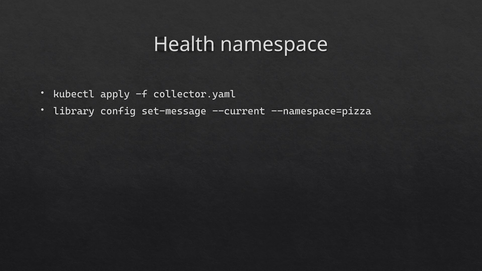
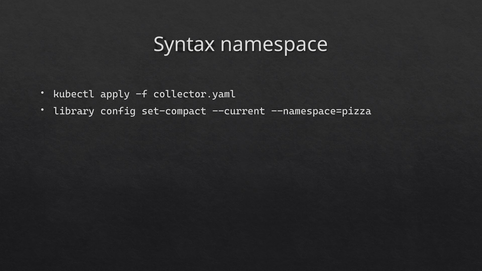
Health: Health -> Syntax (184, 45)
set-message: set-message -> set-compact (174, 111)
